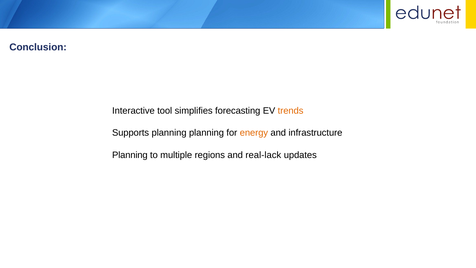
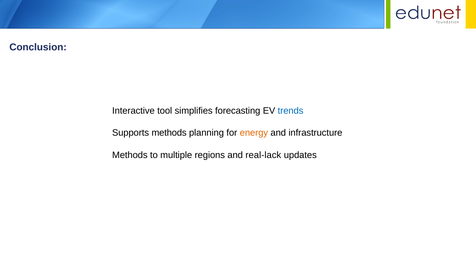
trends colour: orange -> blue (291, 111)
Supports planning: planning -> methods (169, 133)
Planning: Planning -> Methods (130, 155)
